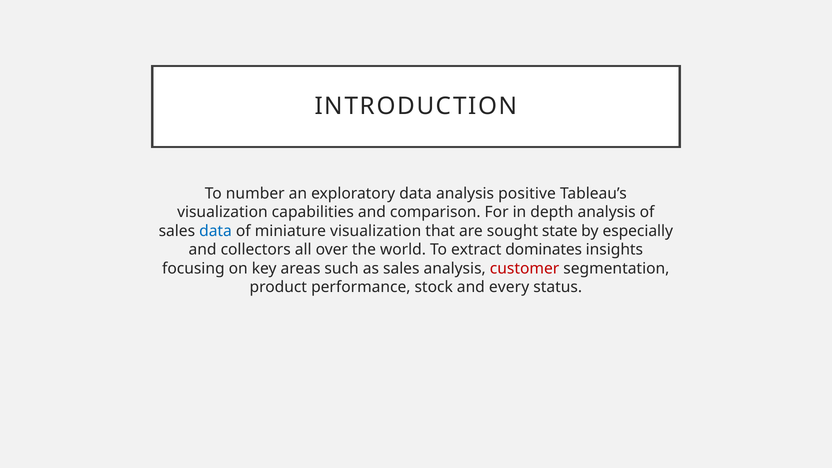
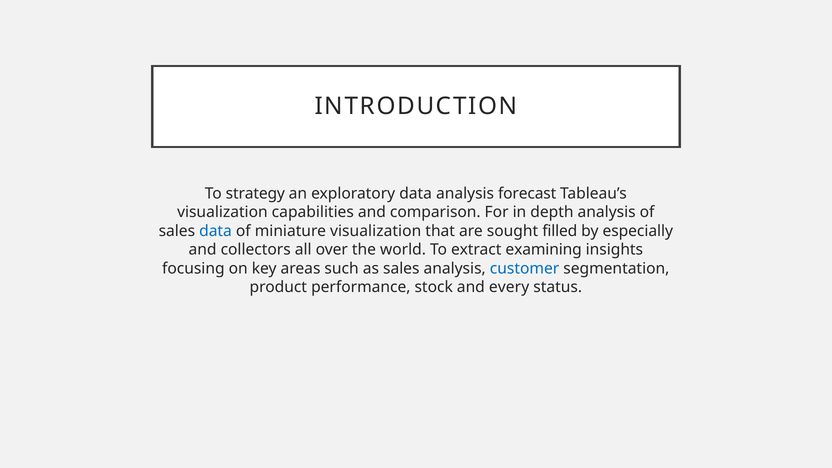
number: number -> strategy (255, 194)
positive: positive -> forecast (527, 194)
state: state -> filled (560, 231)
dominates: dominates -> examining (544, 250)
customer colour: red -> blue (525, 268)
